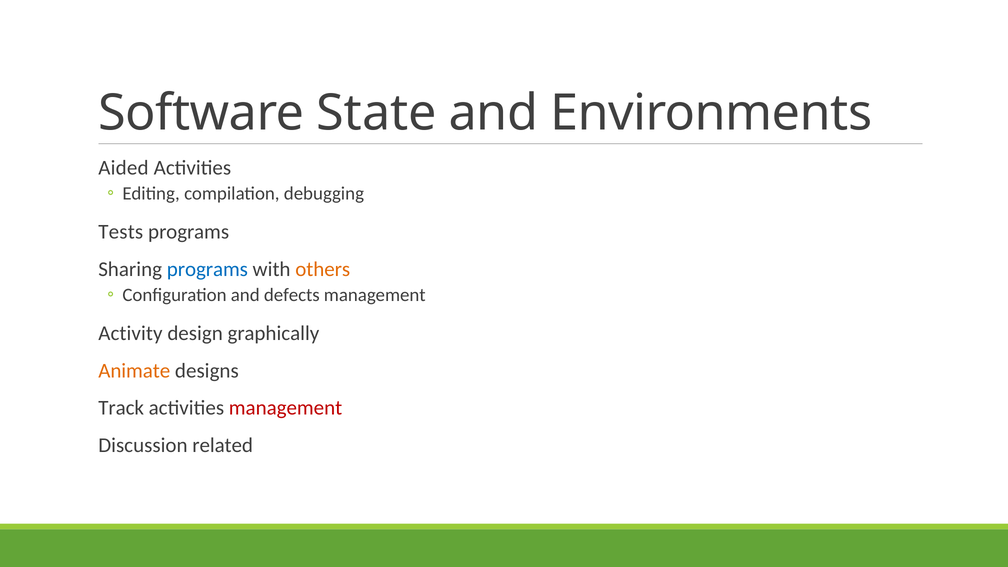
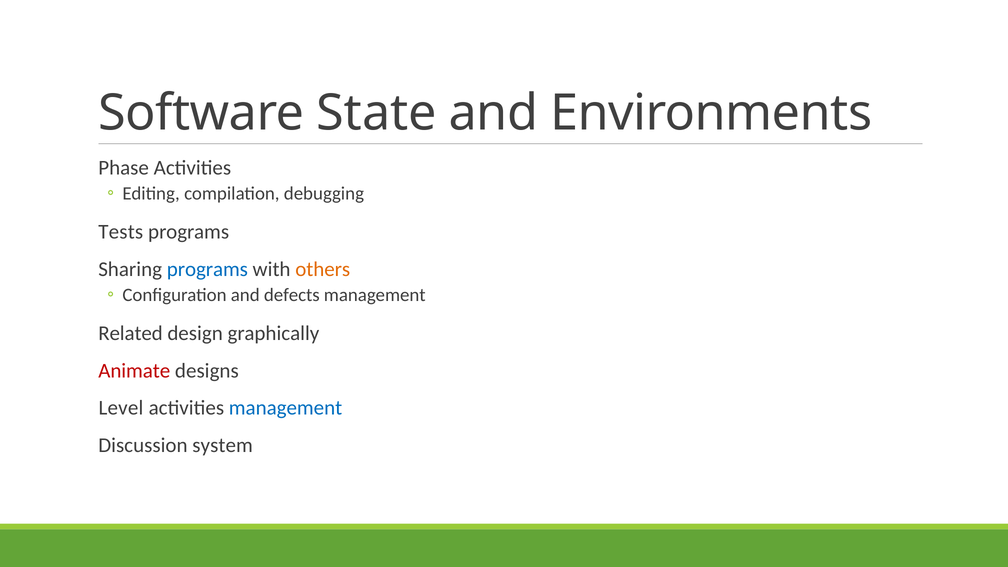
Aided: Aided -> Phase (124, 168)
Activity: Activity -> Related (131, 333)
Animate colour: orange -> red (134, 371)
Track: Track -> Level (121, 408)
management colour: red -> blue (286, 408)
related: related -> system (223, 445)
